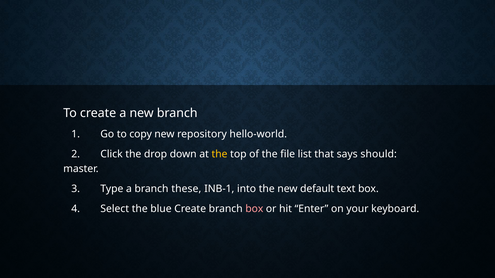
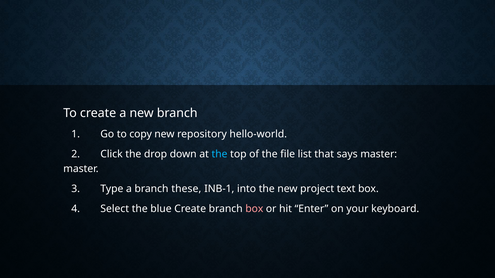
the colour: yellow -> light blue (219, 154)
says should: should -> master (379, 154)
default: default -> project (317, 189)
